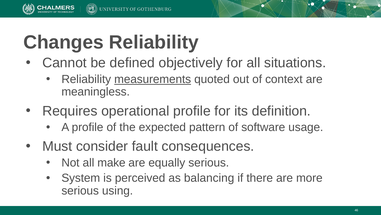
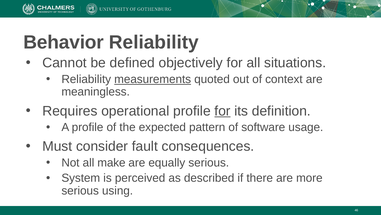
Changes: Changes -> Behavior (64, 42)
for underline: none -> present (223, 111)
balancing: balancing -> described (209, 178)
